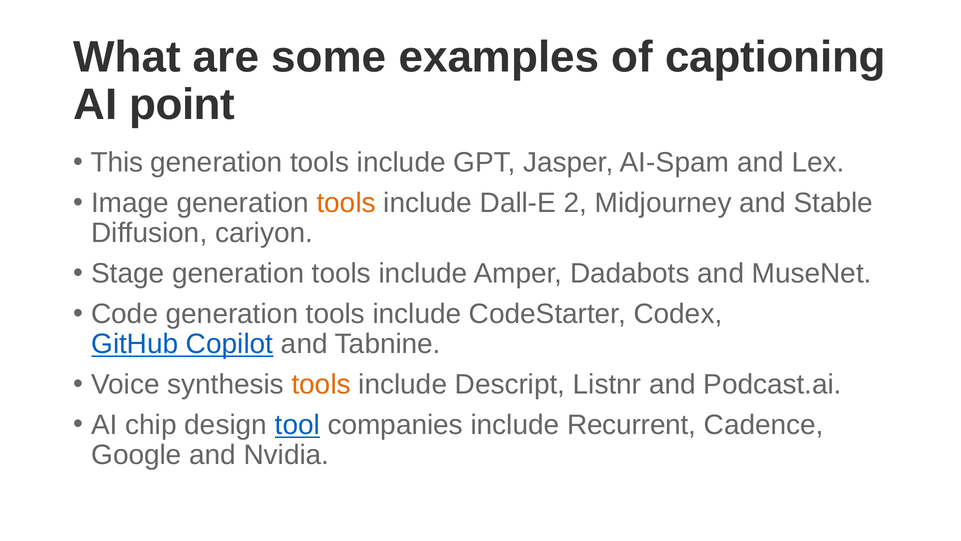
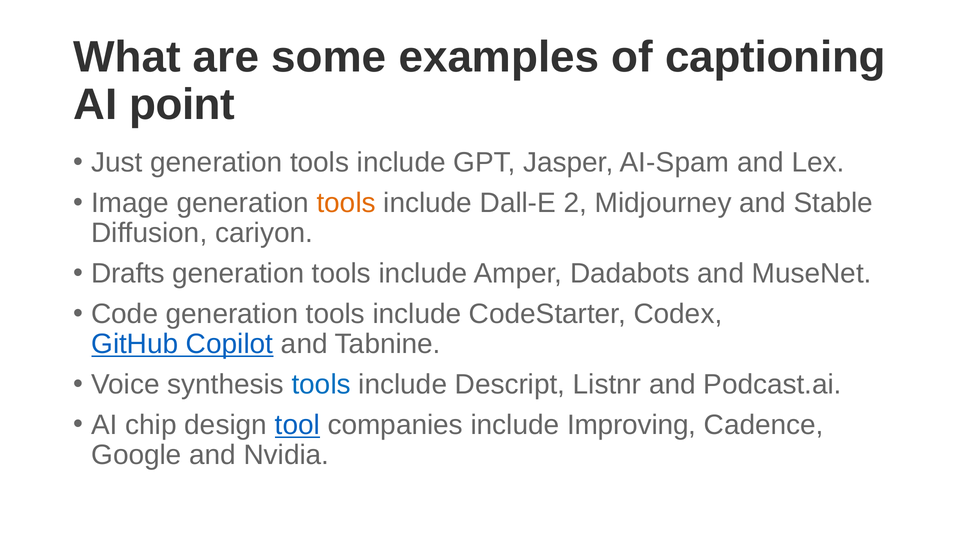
This: This -> Just (117, 162)
Stage: Stage -> Drafts (128, 273)
tools colour: orange -> blue (321, 384)
Recurrent: Recurrent -> Improving (632, 424)
